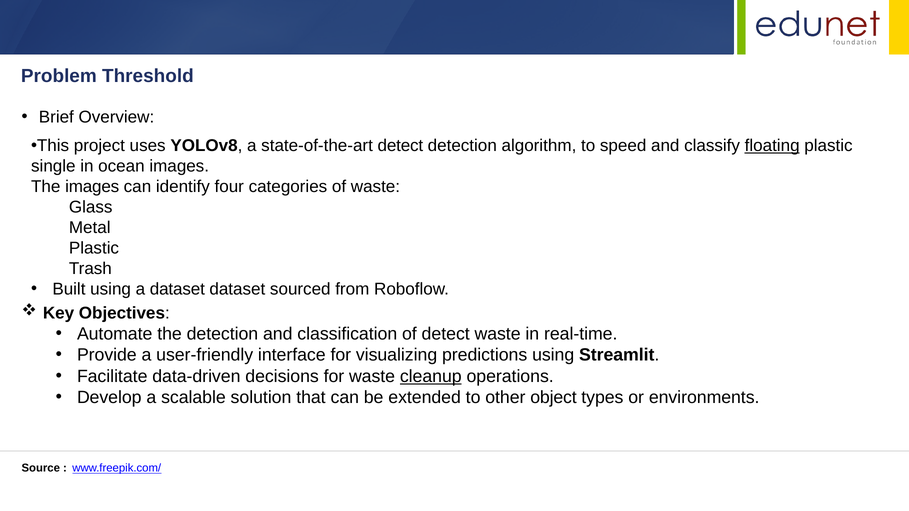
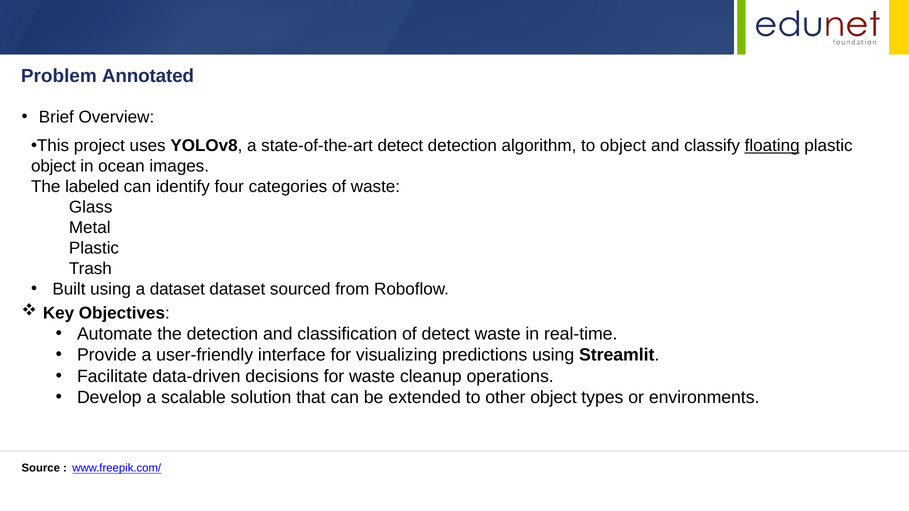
Threshold: Threshold -> Annotated (148, 76)
to speed: speed -> object (623, 146)
single: single -> object (53, 166)
The images: images -> labeled (92, 187)
cleanup underline: present -> none (431, 376)
